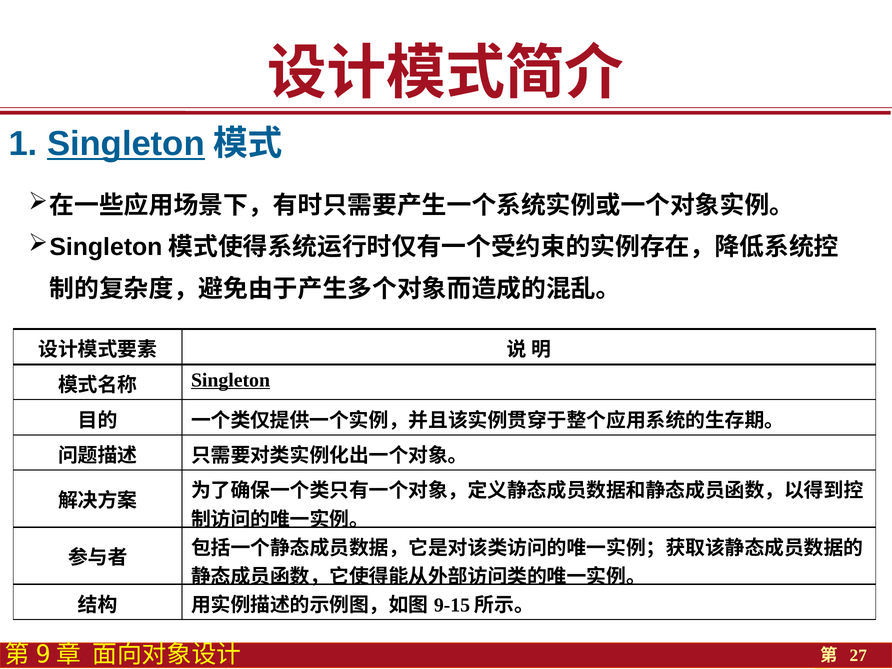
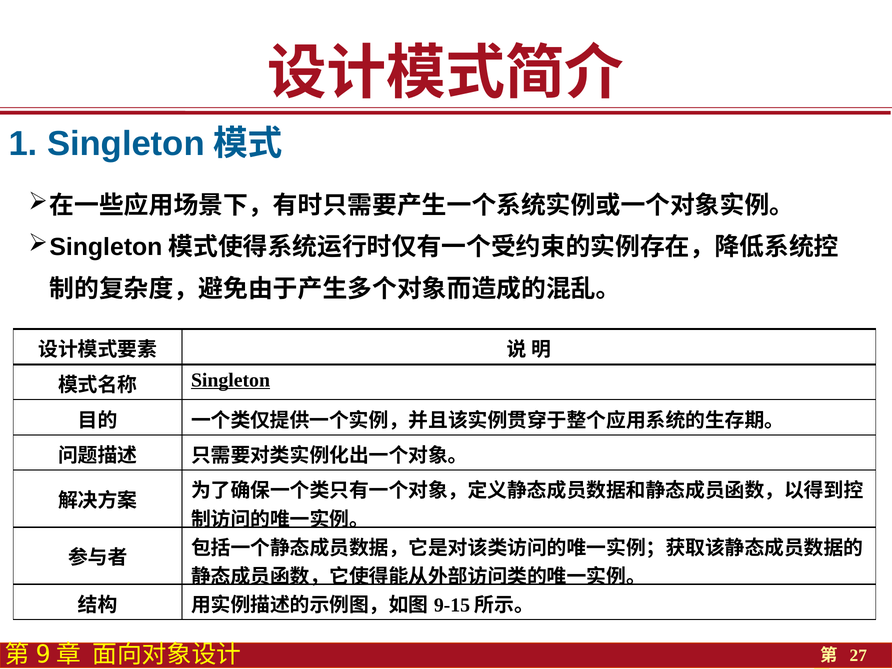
Singleton underline: present -> none (126, 144)
